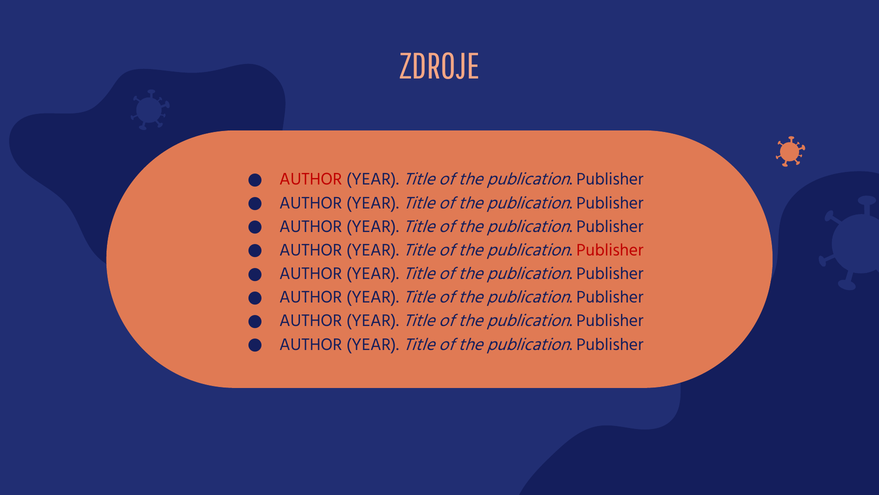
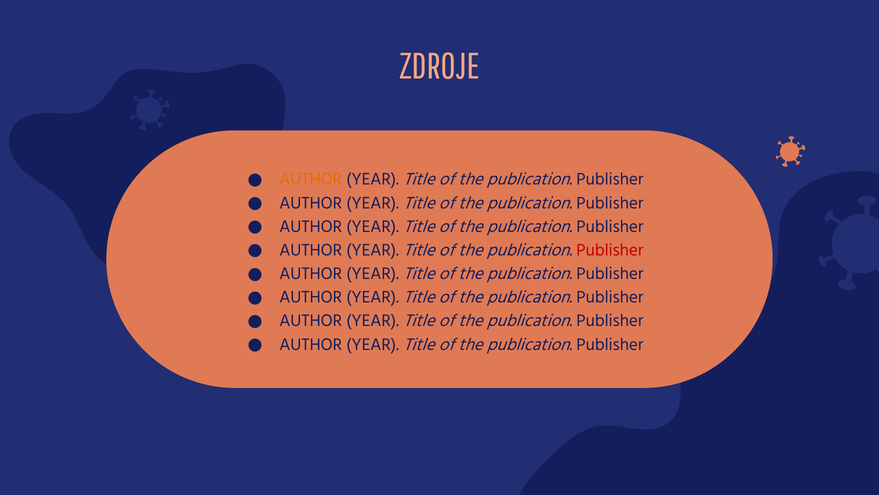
AUTHOR colour: red -> orange (311, 179)
